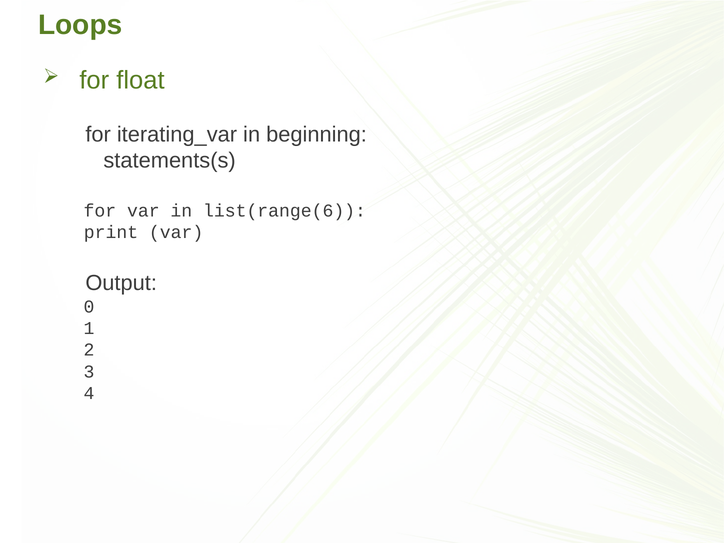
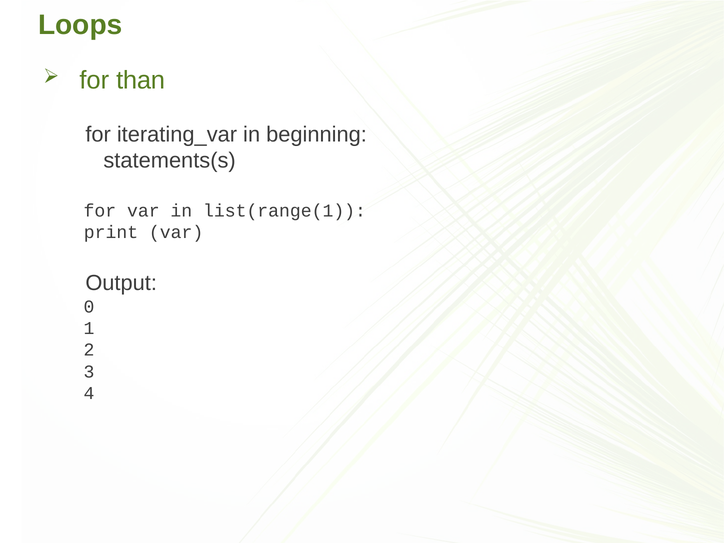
float: float -> than (141, 80)
list(range(6: list(range(6 -> list(range(1 (285, 211)
